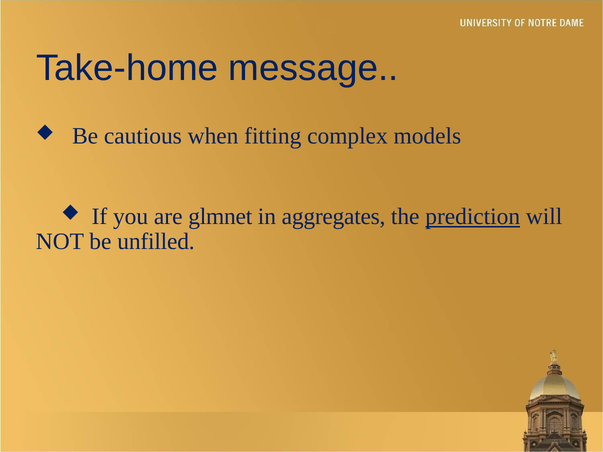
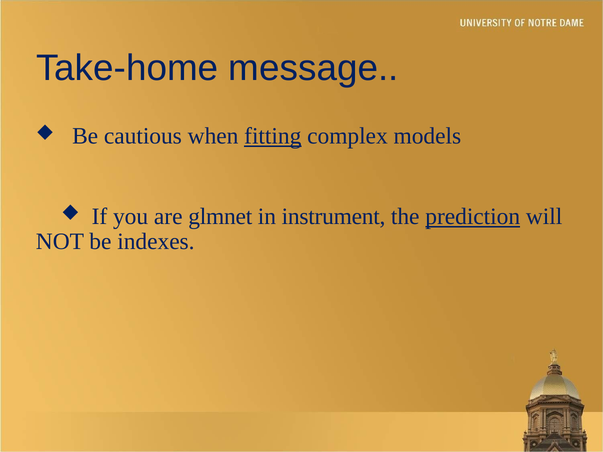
fitting underline: none -> present (273, 136)
aggregates: aggregates -> instrument (334, 217)
unfilled: unfilled -> indexes (156, 242)
